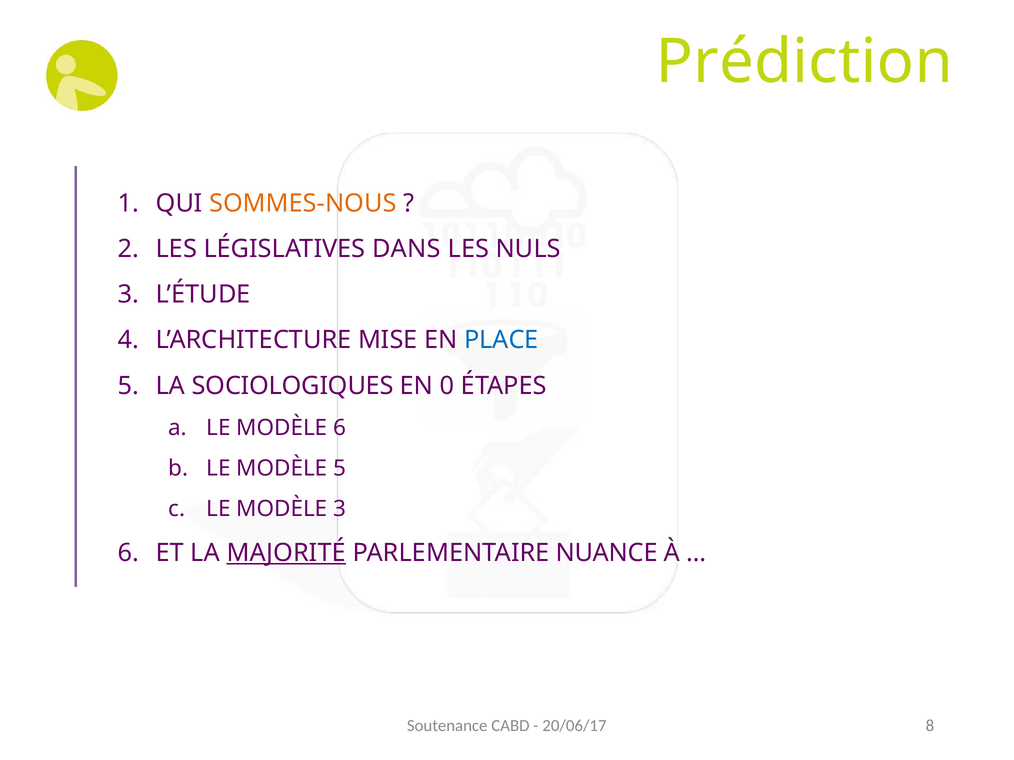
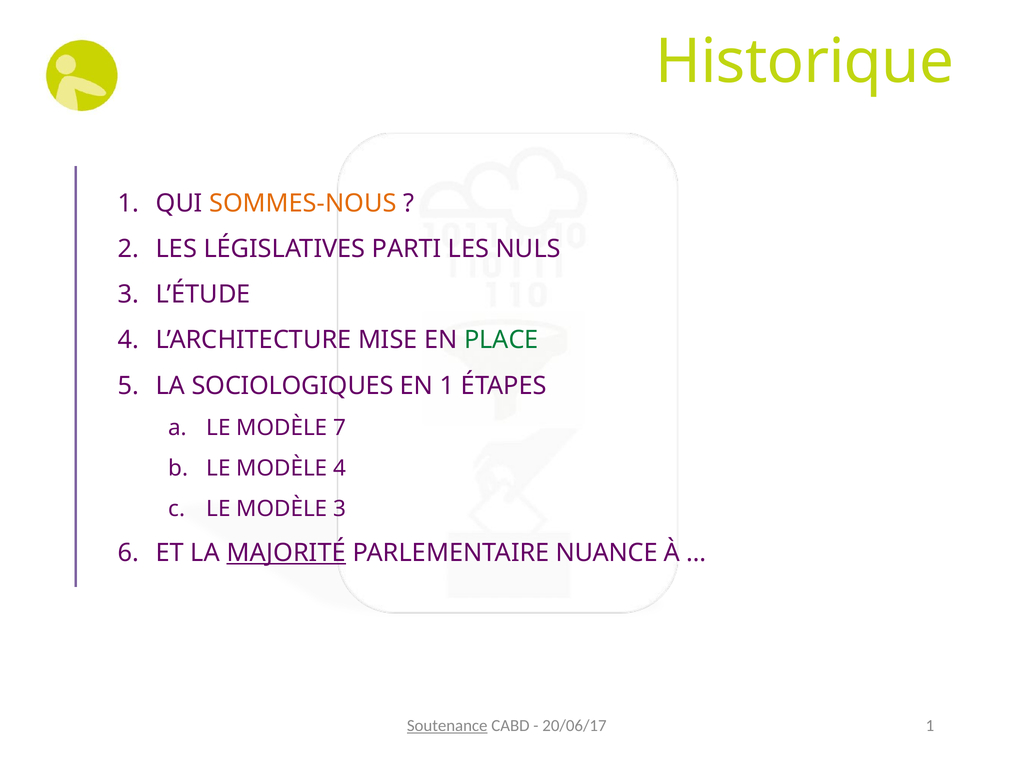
Prédiction: Prédiction -> Historique (805, 62)
DANS: DANS -> PARTI (407, 249)
PLACE colour: blue -> green (501, 340)
EN 0: 0 -> 1 (447, 386)
MODÈLE 6: 6 -> 7 (340, 428)
MODÈLE 5: 5 -> 4 (340, 469)
Soutenance underline: none -> present (447, 726)
20/06/17 8: 8 -> 1 (930, 726)
